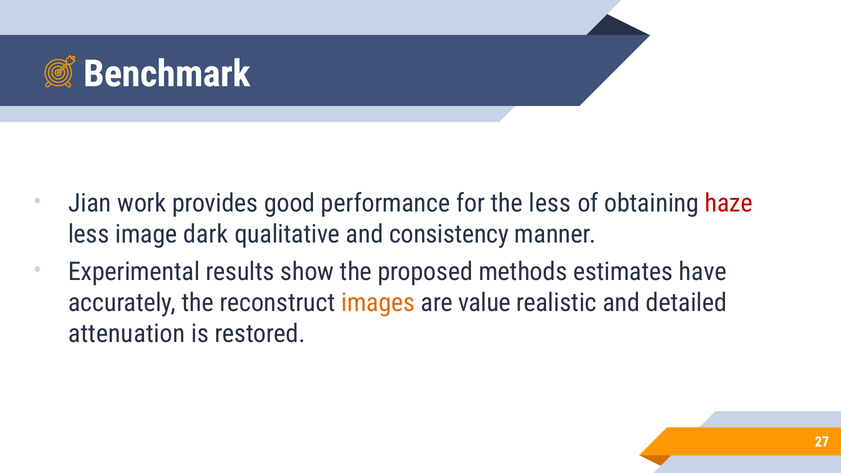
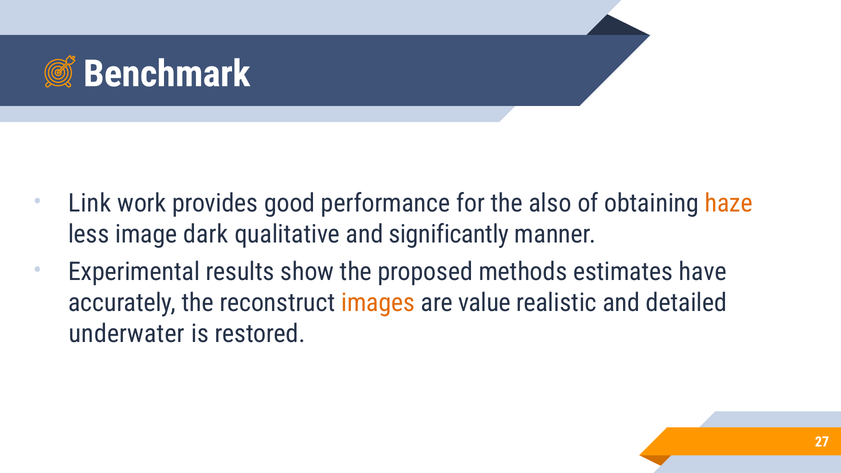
Jian: Jian -> Link (90, 203)
the less: less -> also (550, 203)
haze colour: red -> orange (729, 203)
consistency: consistency -> significantly (449, 234)
attenuation: attenuation -> underwater (127, 334)
